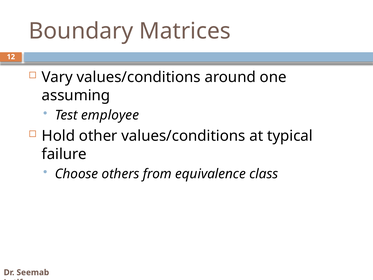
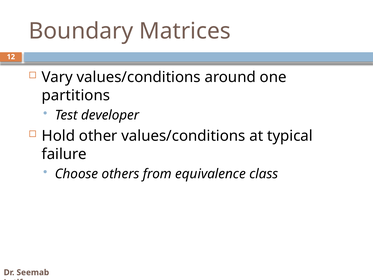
assuming: assuming -> partitions (76, 95)
employee: employee -> developer (110, 115)
